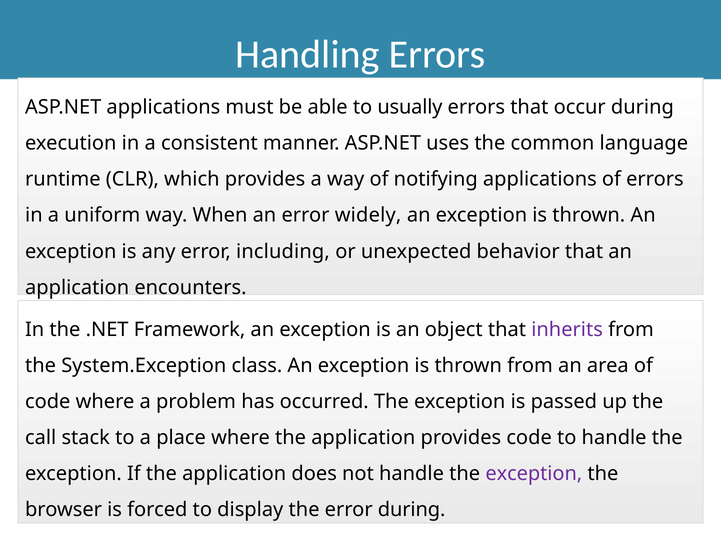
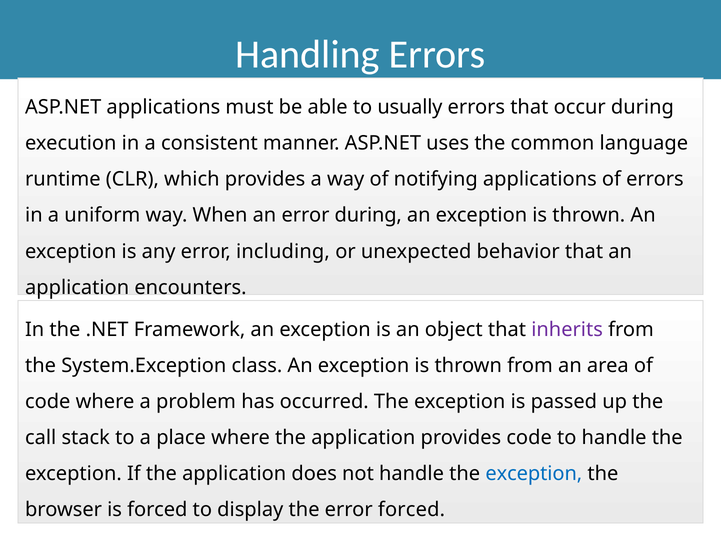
error widely: widely -> during (368, 215)
exception colour: purple -> blue (534, 474)
error during: during -> forced (411, 510)
